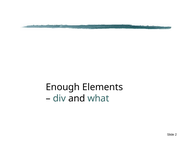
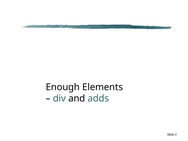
what: what -> adds (98, 98)
